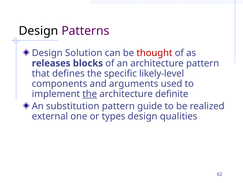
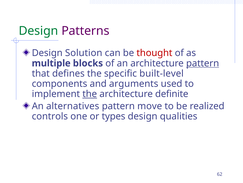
Design colour: black -> green (38, 31)
releases: releases -> multiple (51, 63)
pattern underline: none -> present (203, 63)
likely-level: likely-level -> built-level (162, 73)
substitution: substitution -> alternatives (73, 106)
guide: guide -> move (150, 106)
external: external -> controls (50, 116)
